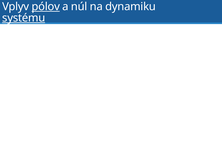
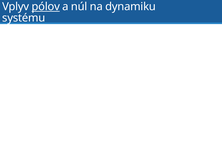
systému underline: present -> none (24, 18)
